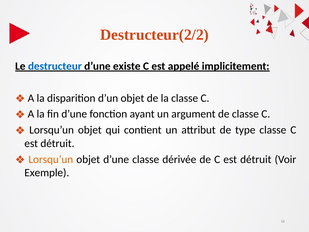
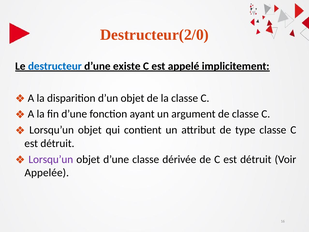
Destructeur(2/2: Destructeur(2/2 -> Destructeur(2/0 (154, 35)
Lorsqu’un colour: orange -> purple (51, 159)
Exemple: Exemple -> Appelée (47, 173)
